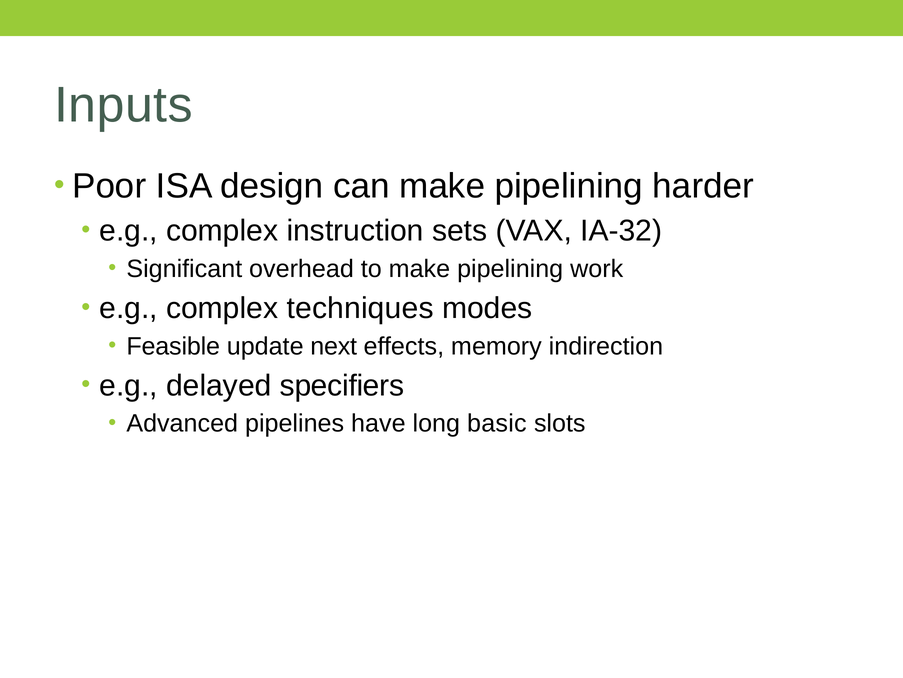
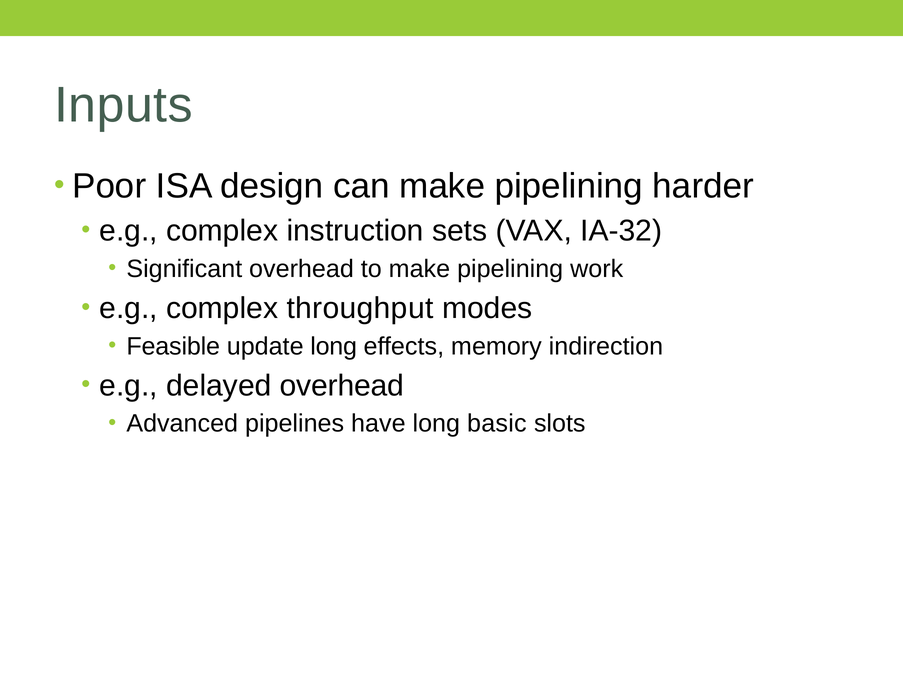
techniques: techniques -> throughput (360, 308)
update next: next -> long (334, 346)
delayed specifiers: specifiers -> overhead (342, 385)
